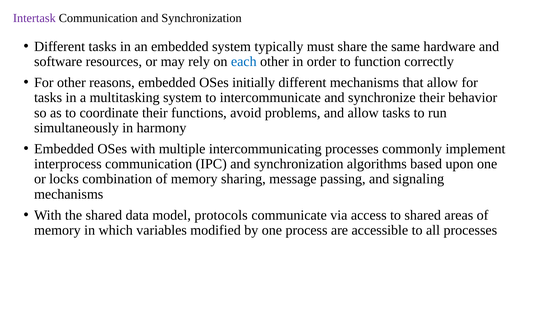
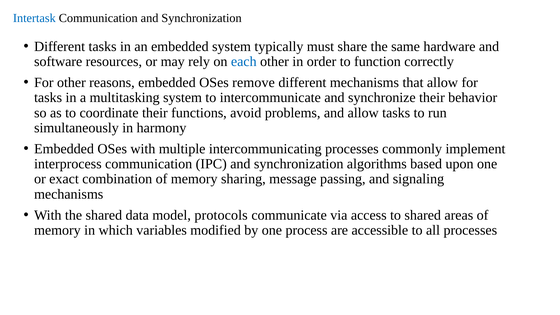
Intertask colour: purple -> blue (34, 18)
initially: initially -> remove (254, 82)
locks: locks -> exact (64, 179)
